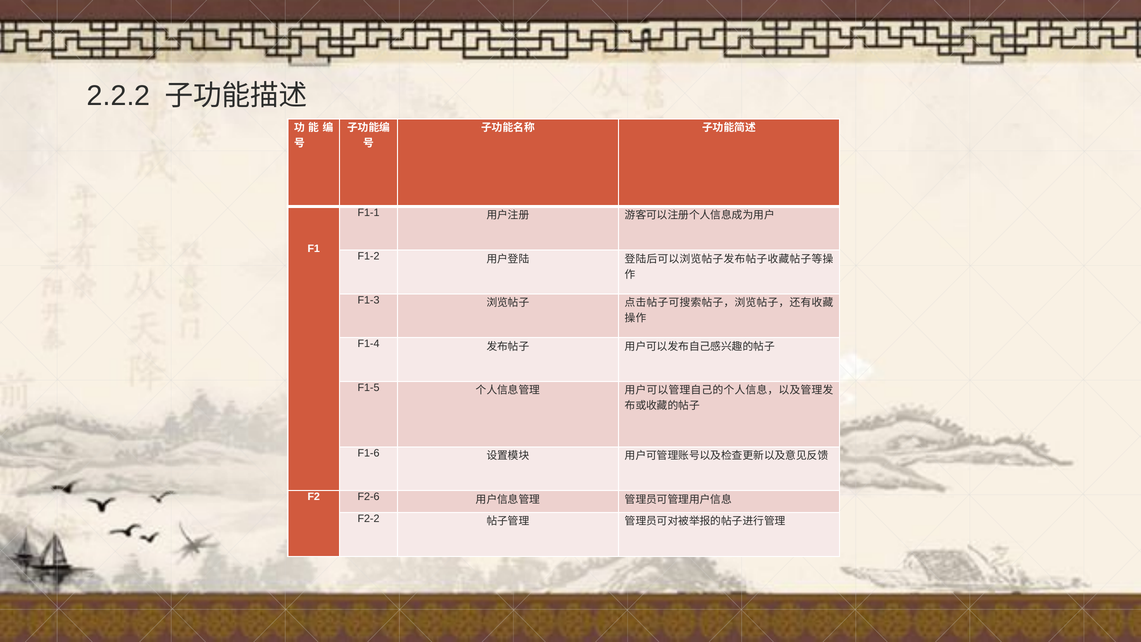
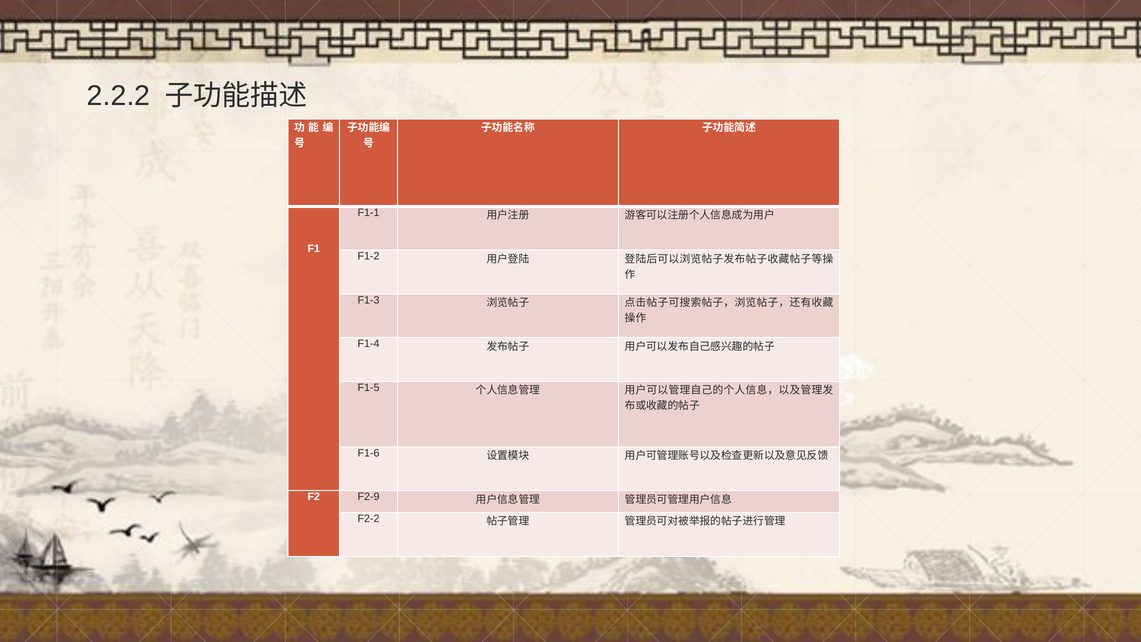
F2-6: F2-6 -> F2-9 (369, 497)
